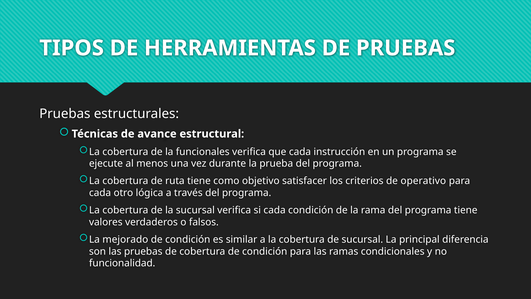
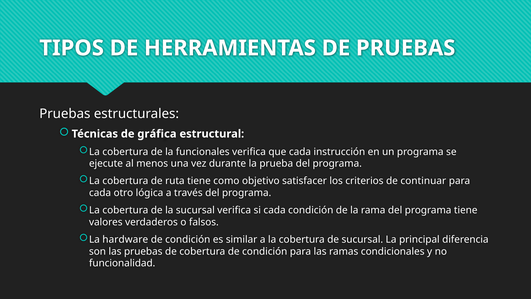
avance: avance -> gráfica (157, 134)
operativo: operativo -> continuar (423, 181)
mejorado: mejorado -> hardware (125, 239)
